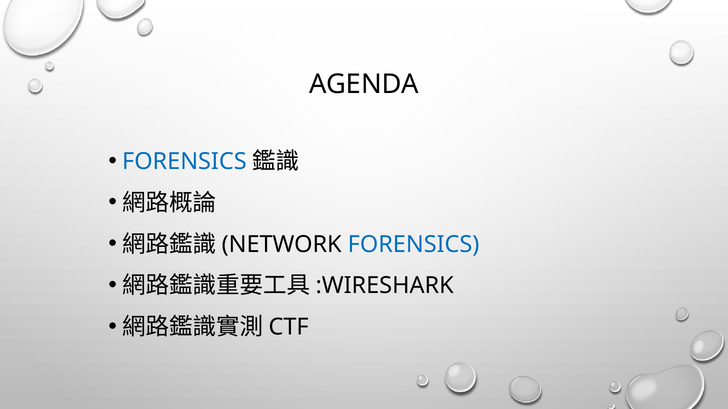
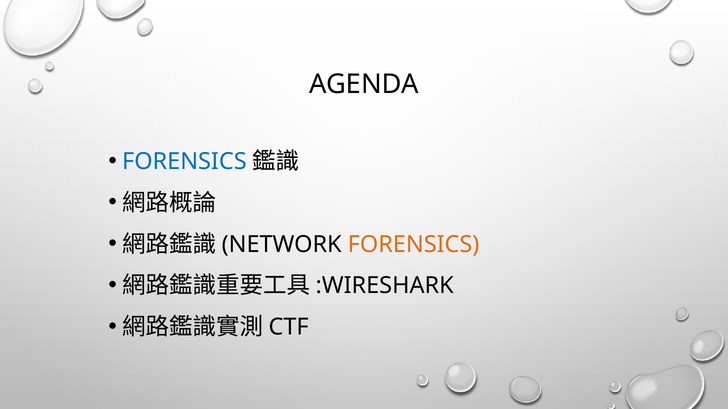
FORENSICS colour: blue -> orange (414, 245)
